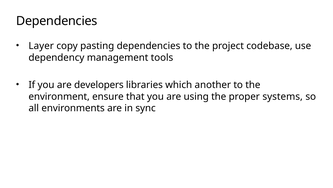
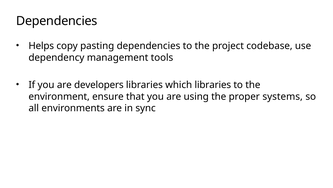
Layer: Layer -> Helps (41, 46)
which another: another -> libraries (213, 85)
